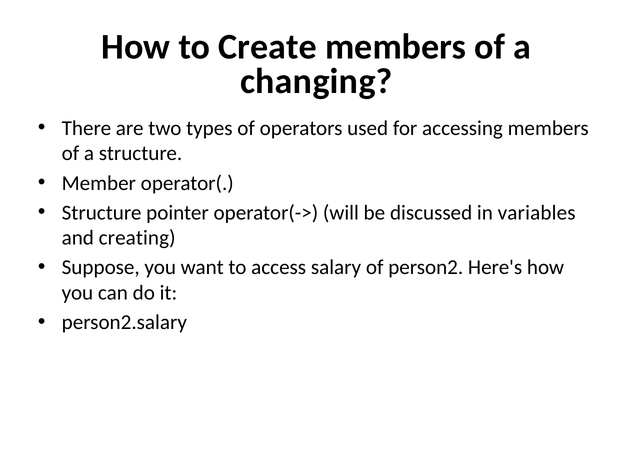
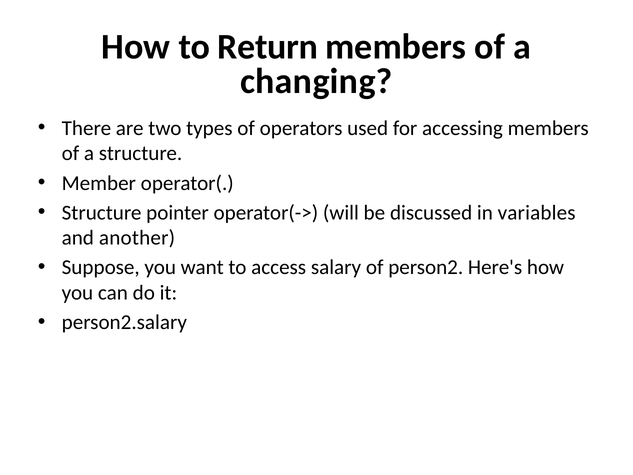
Create: Create -> Return (268, 47)
creating: creating -> another (137, 238)
